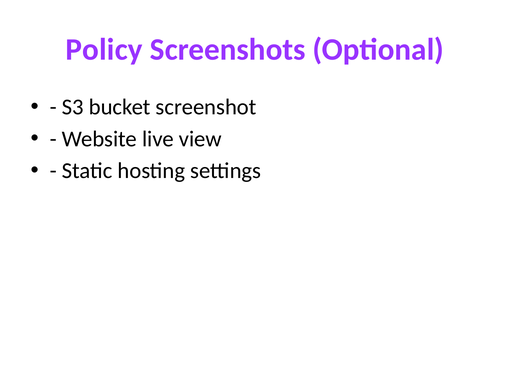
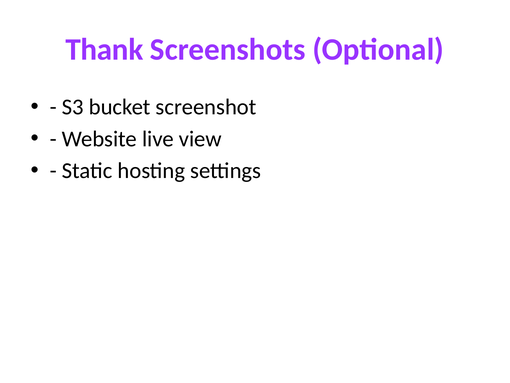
Policy: Policy -> Thank (104, 49)
